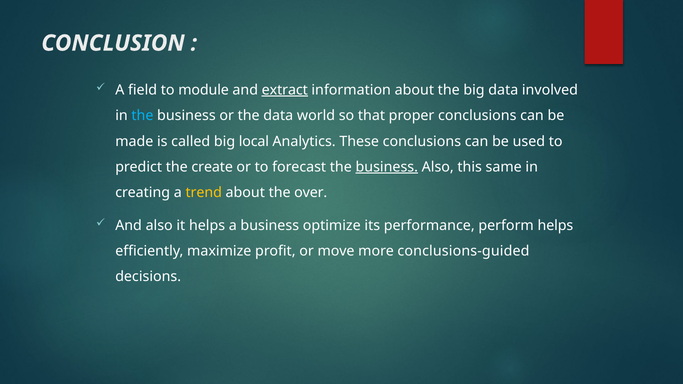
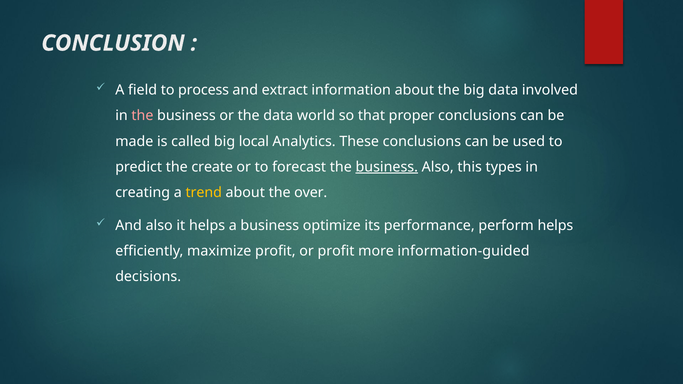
module: module -> process (204, 90)
extract underline: present -> none (285, 90)
the colour: light blue -> pink (142, 116)
same: same -> types (504, 167)
or move: move -> profit (336, 251)
conclusions-guided: conclusions-guided -> information-guided (464, 251)
